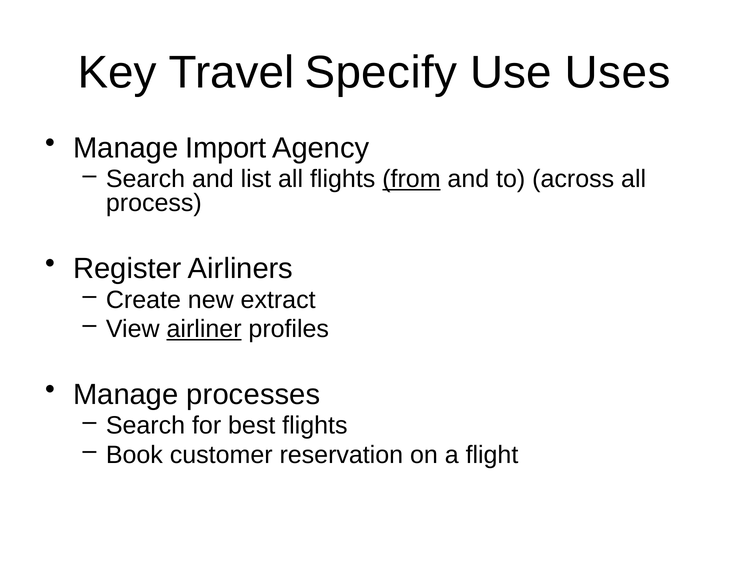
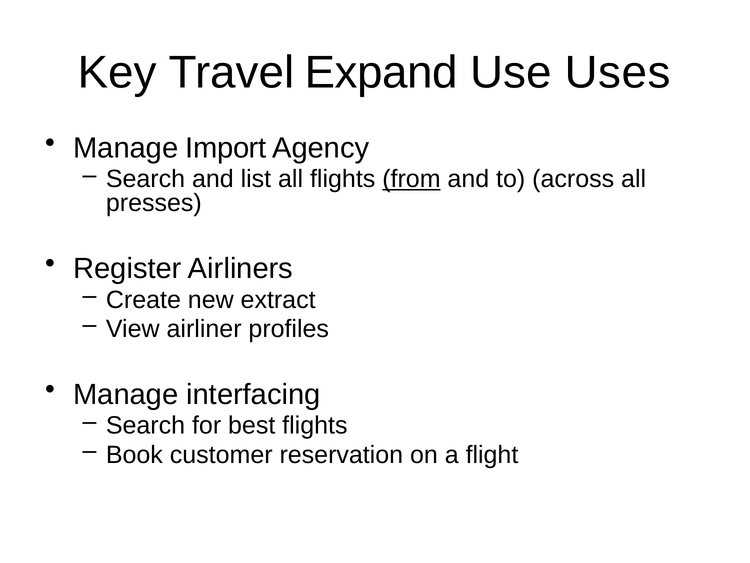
Specify: Specify -> Expand (381, 73)
process: process -> presses (154, 203)
airliner underline: present -> none (204, 329)
processes: processes -> interfacing (253, 394)
